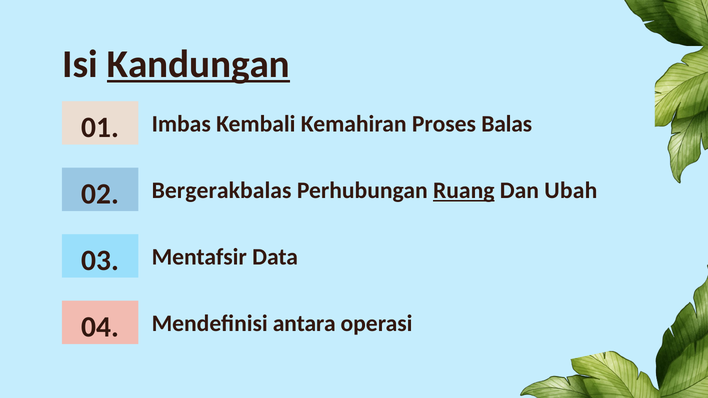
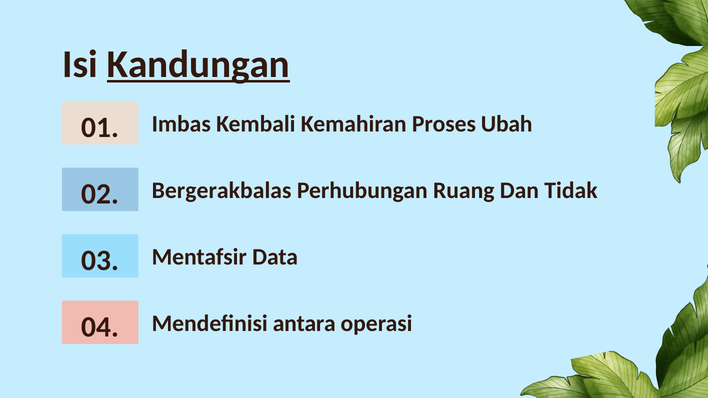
Balas: Balas -> Ubah (507, 124)
Ruang underline: present -> none (464, 191)
Ubah: Ubah -> Tidak (571, 191)
